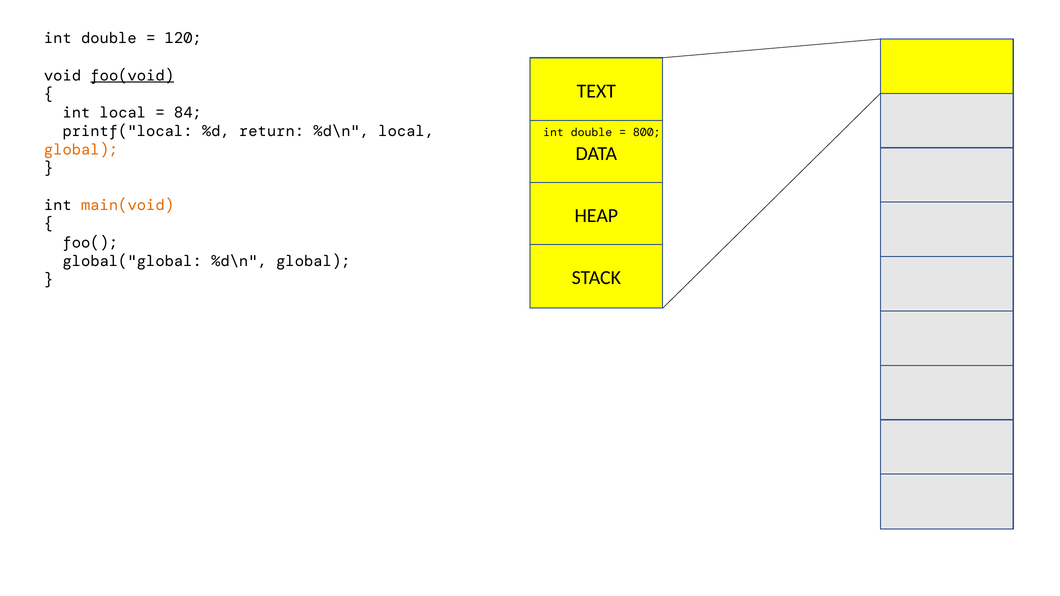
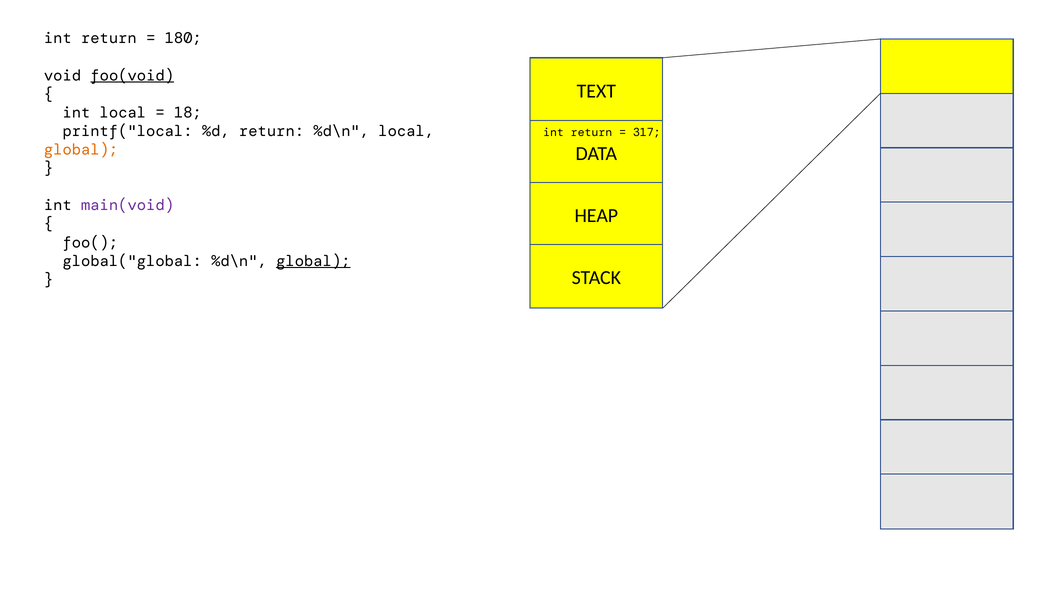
double: double -> return (109, 38)
120: 120 -> 180 (183, 38)
84: 84 -> 18 (188, 113)
double: double -> return (591, 132)
800: 800 -> 317 (647, 132)
main(void colour: orange -> purple (127, 205)
global underline: none -> present (313, 261)
